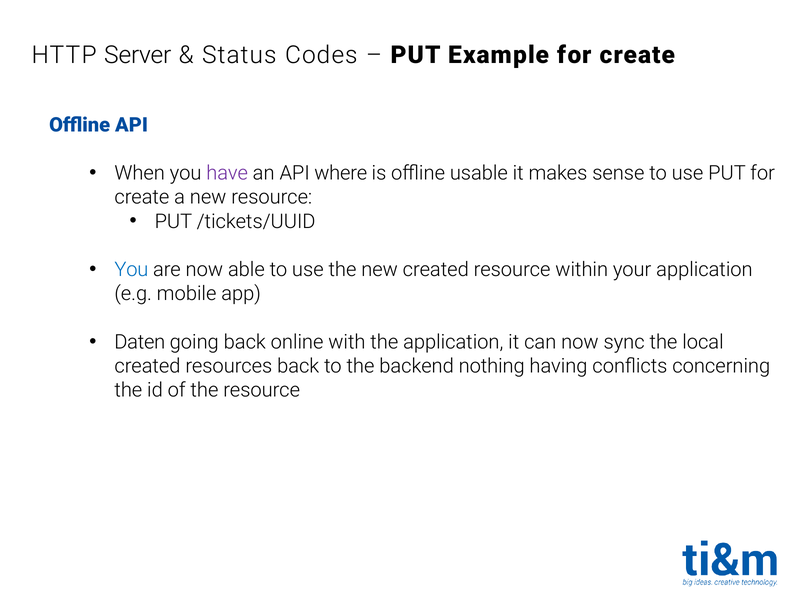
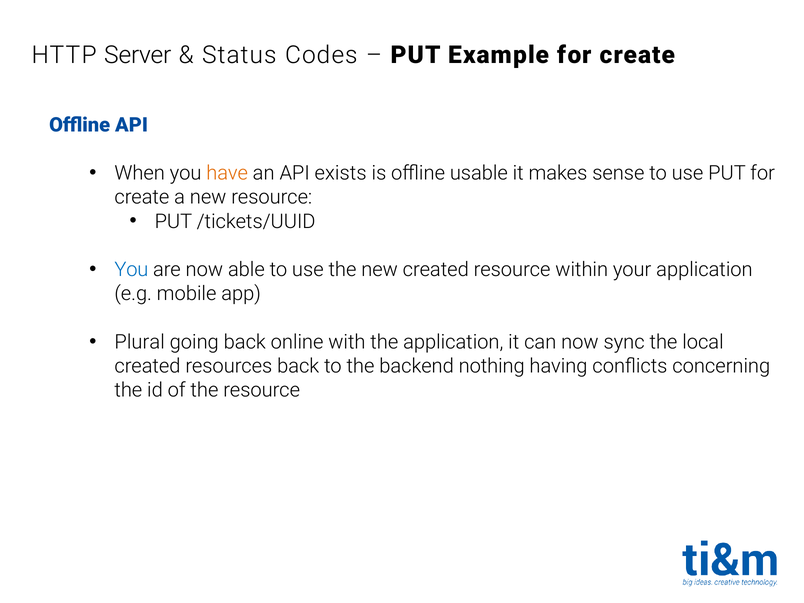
have colour: purple -> orange (227, 173)
where: where -> exists (341, 173)
Daten: Daten -> Plural (140, 342)
